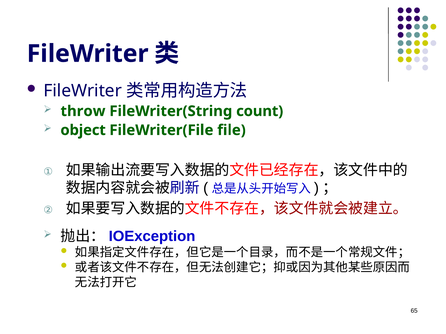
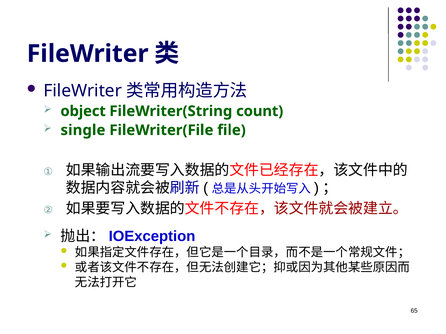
throw: throw -> object (83, 111)
object: object -> single (83, 130)
